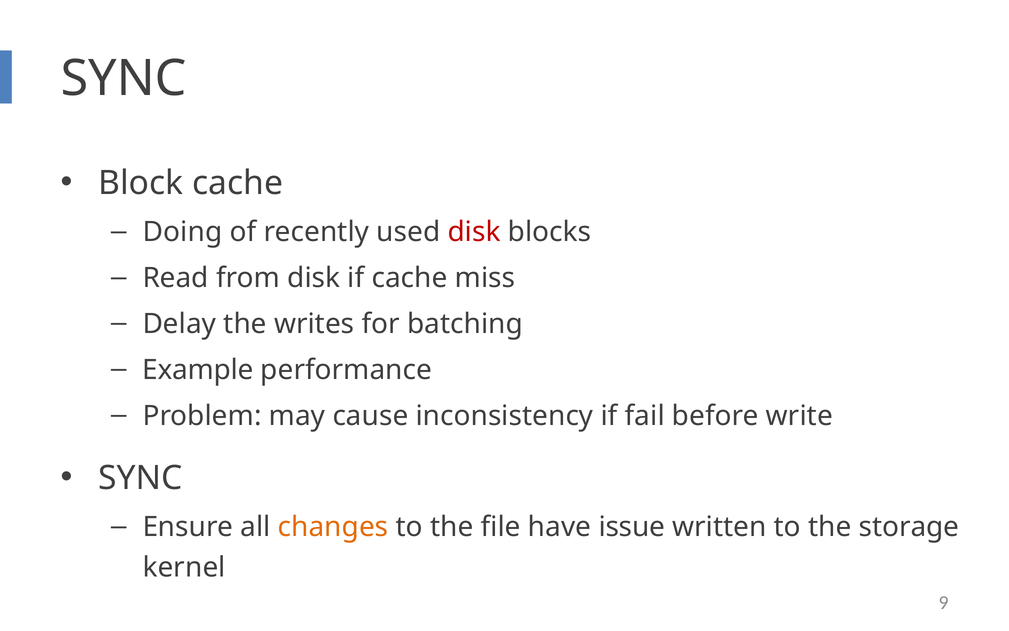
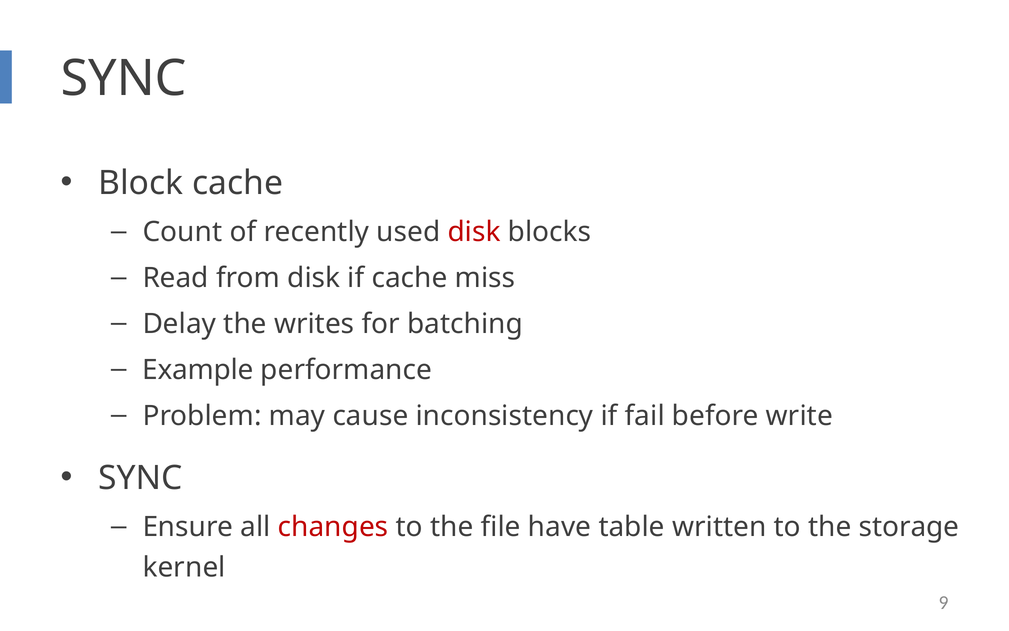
Doing: Doing -> Count (183, 232)
changes colour: orange -> red (333, 527)
issue: issue -> table (632, 527)
